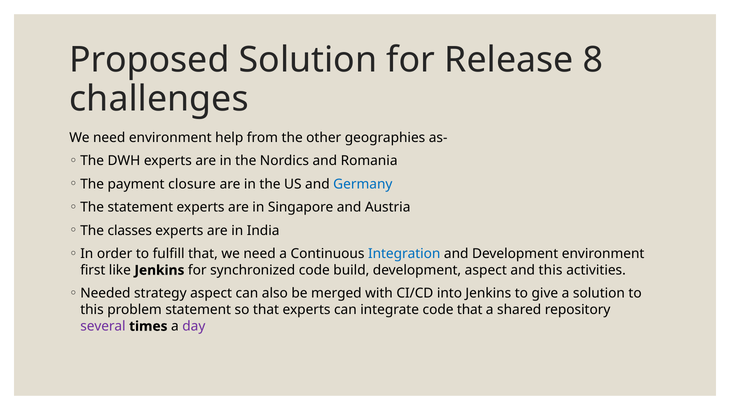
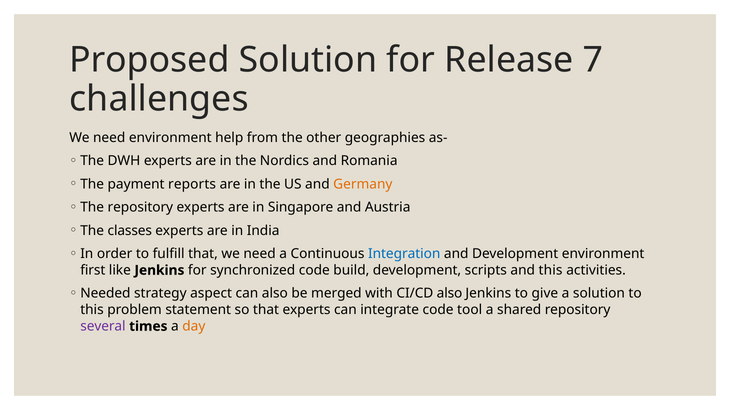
8: 8 -> 7 (593, 60)
closure: closure -> reports (192, 184)
Germany colour: blue -> orange (363, 184)
The statement: statement -> repository (140, 208)
development aspect: aspect -> scripts (486, 271)
CI/CD into: into -> also (450, 294)
code that: that -> tool (470, 310)
day colour: purple -> orange (194, 327)
